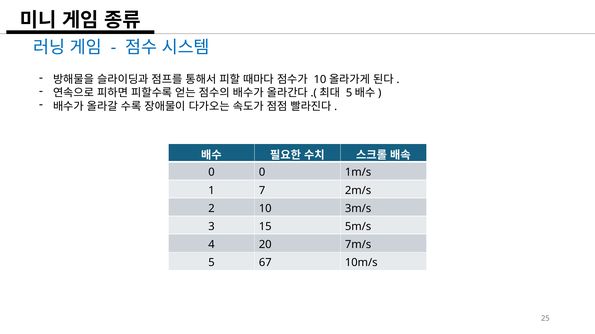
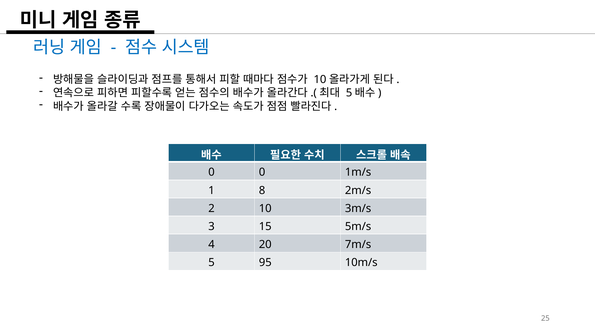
7: 7 -> 8 (262, 191)
67: 67 -> 95 (265, 263)
